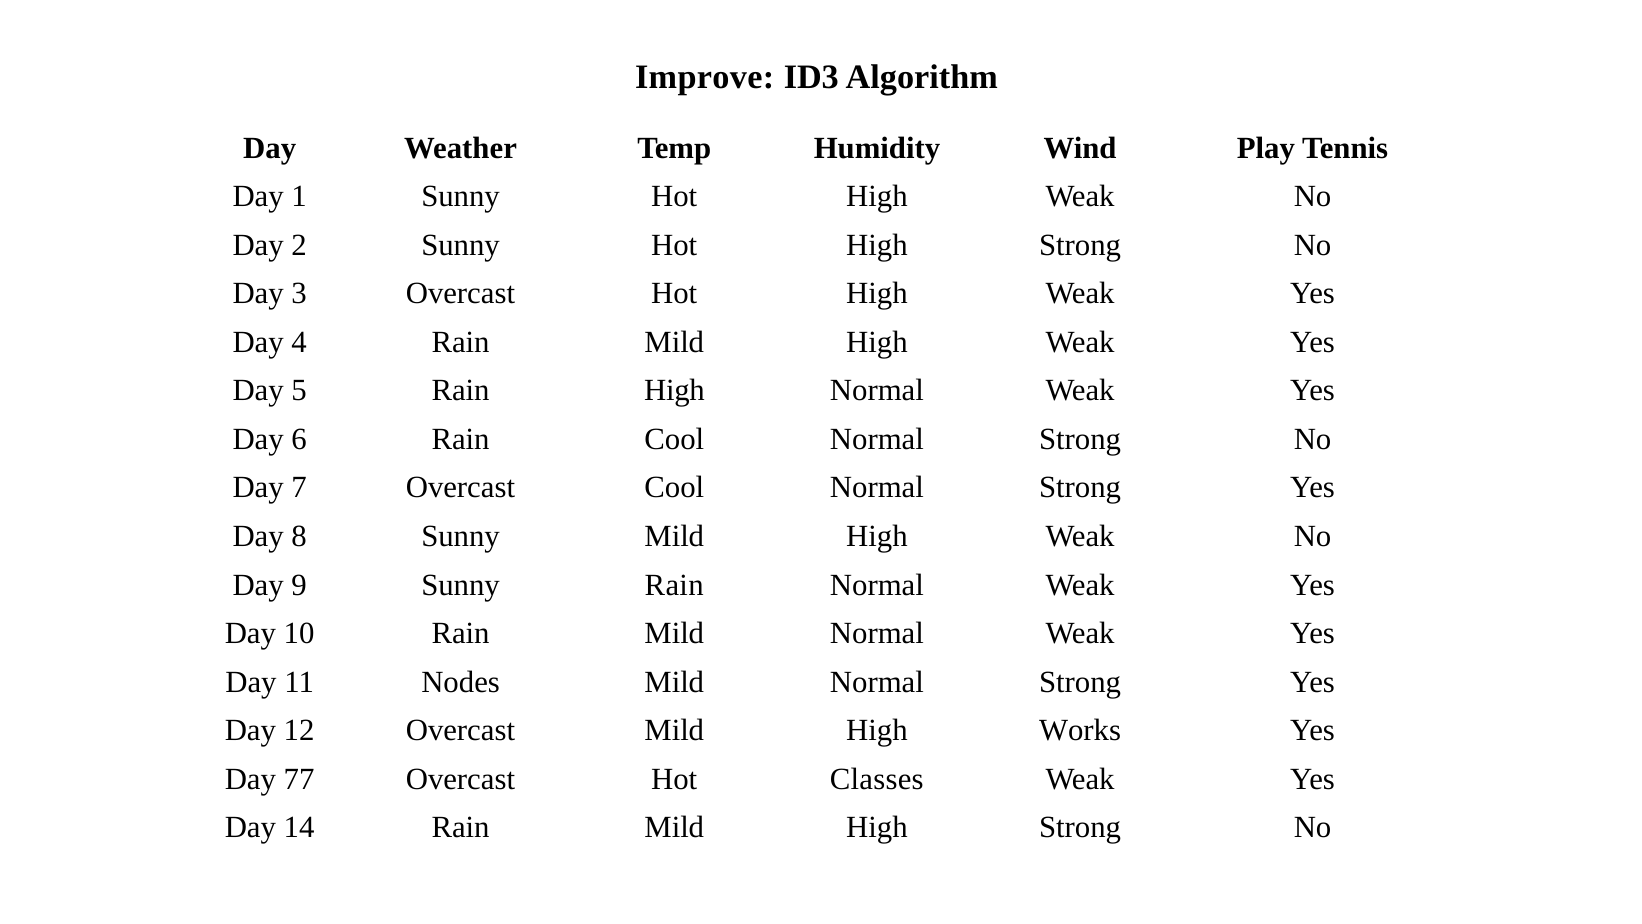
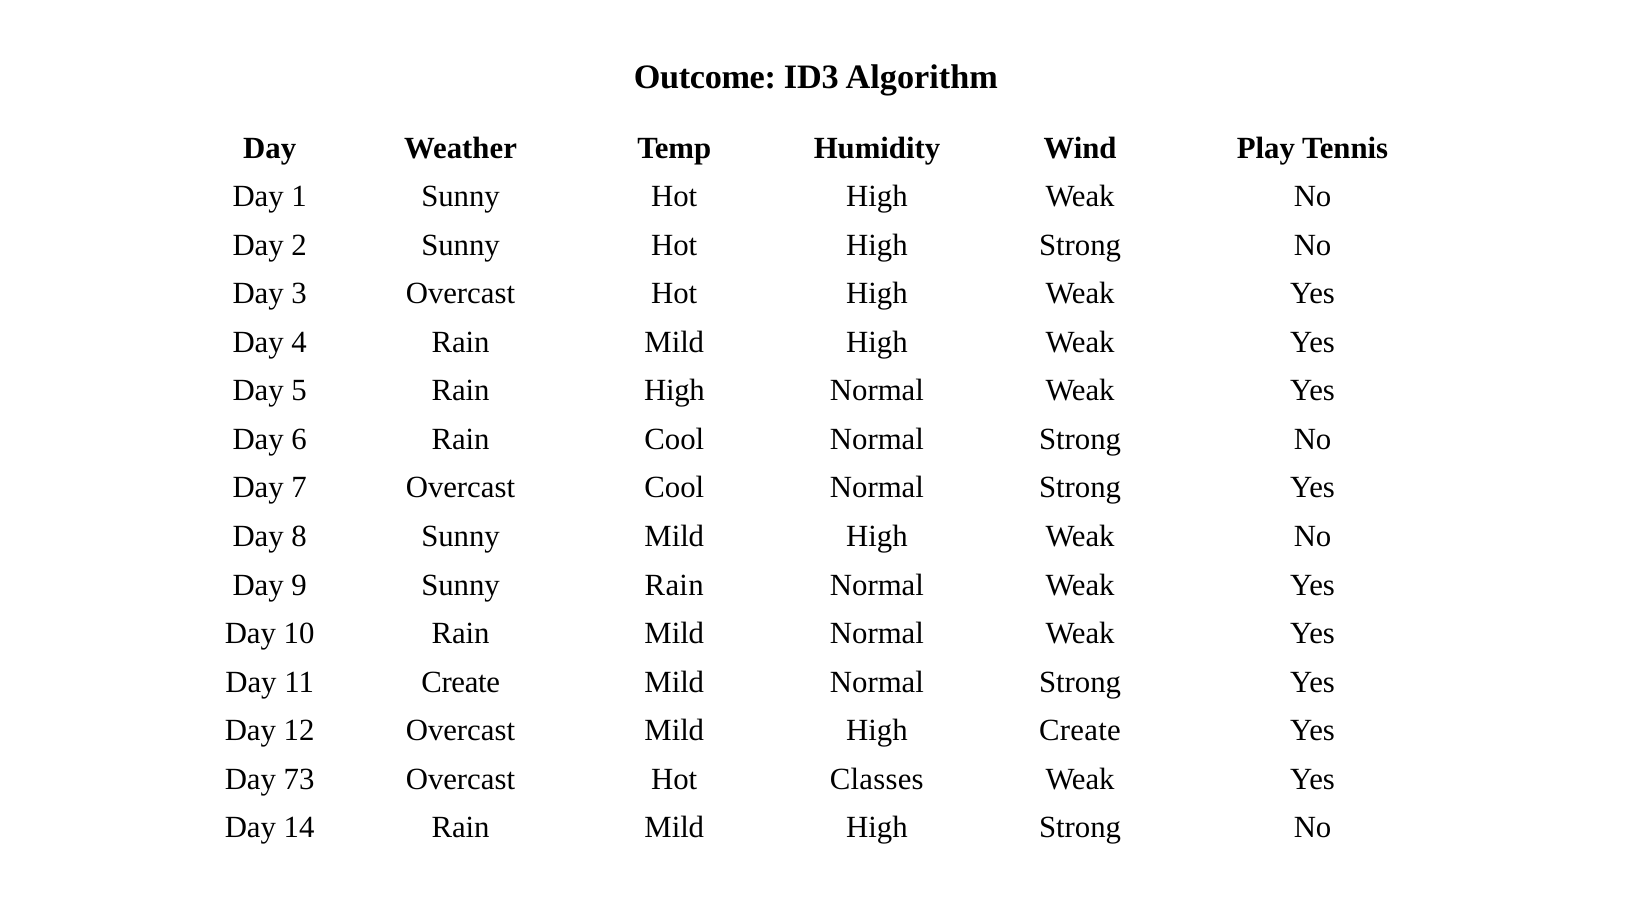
Improve: Improve -> Outcome (705, 77)
11 Nodes: Nodes -> Create (461, 682)
High Works: Works -> Create (1080, 730)
77: 77 -> 73 (299, 779)
